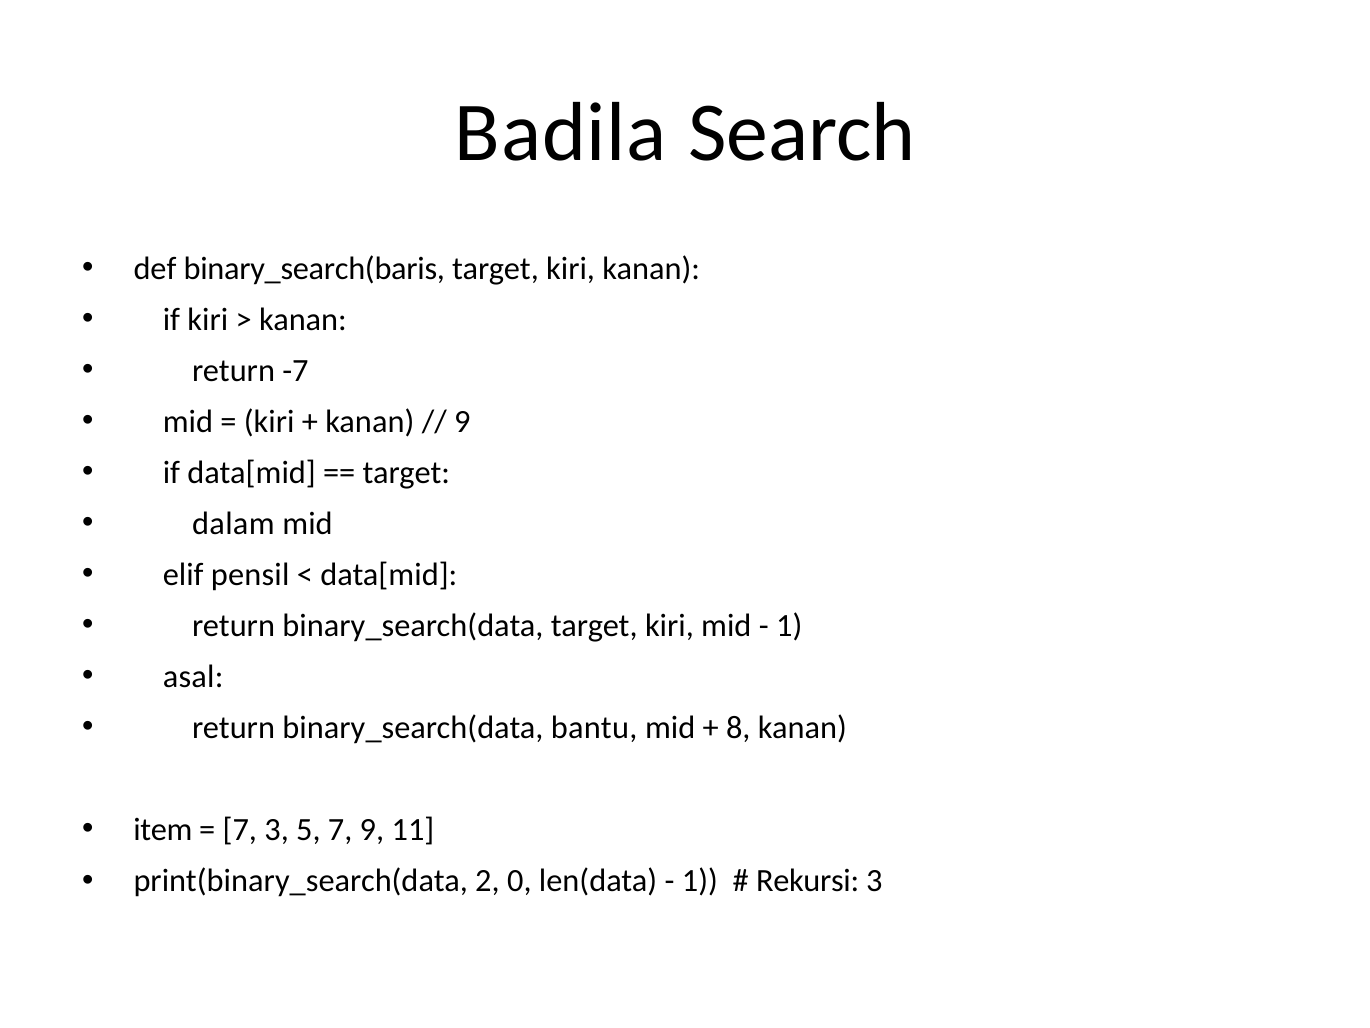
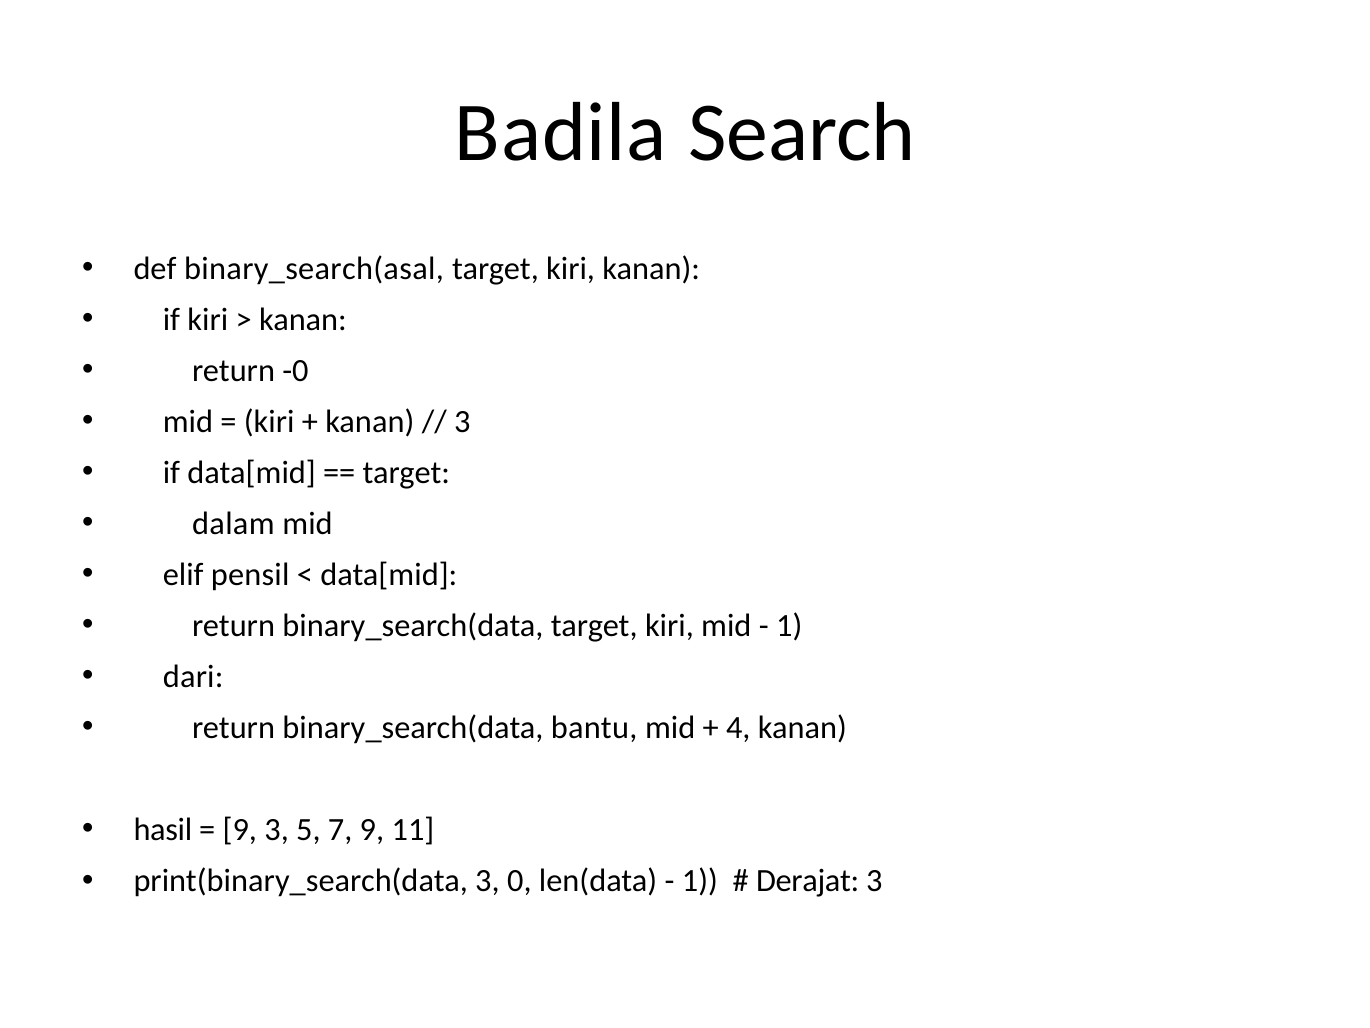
binary_search(baris: binary_search(baris -> binary_search(asal (314, 268)
-7: -7 -> -0 (295, 370)
9: 9 -> 3 (462, 421)
asal: asal -> dari (193, 676)
8: 8 -> 4 (738, 728)
item: item -> hasil (163, 830)
7: 7 -> 9 (240, 830)
print(binary_search(data 2: 2 -> 3 (487, 881)
Rekursi: Rekursi -> Derajat (808, 881)
